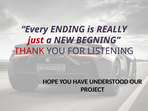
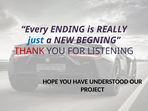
just colour: red -> blue (36, 40)
